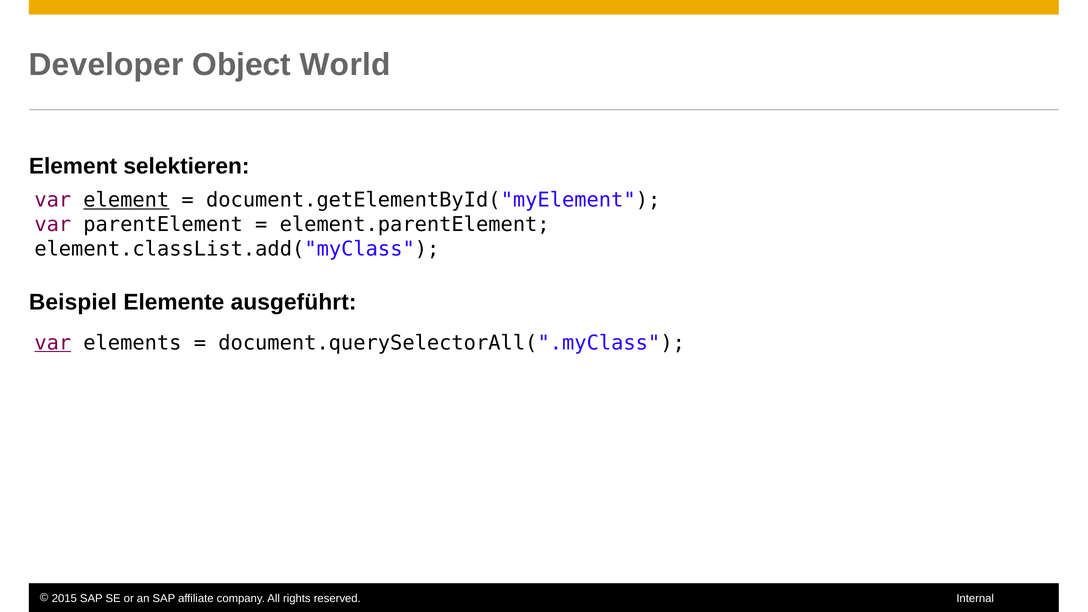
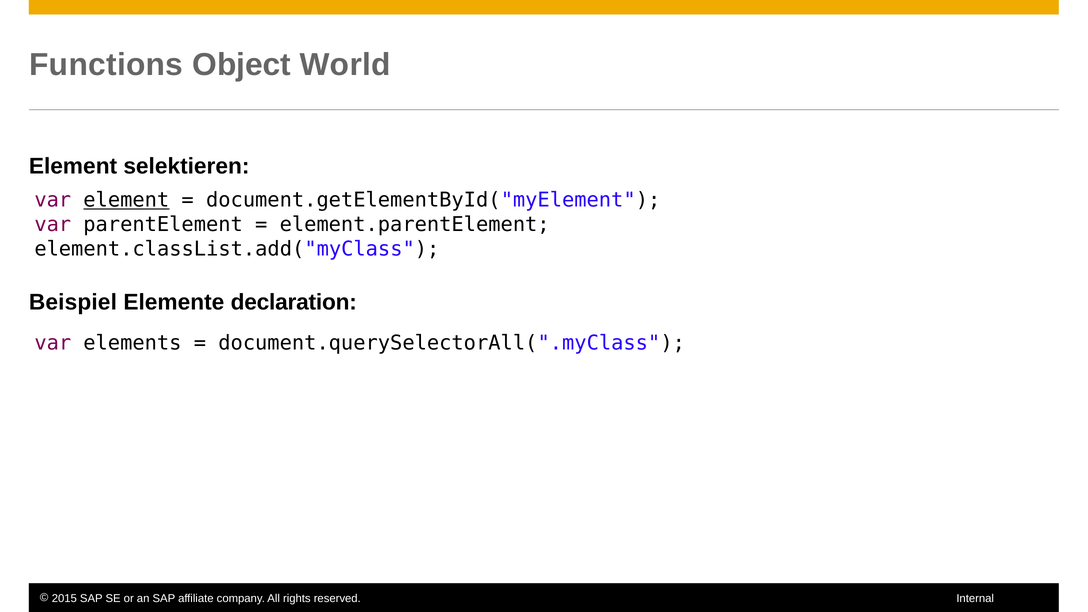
Developer: Developer -> Functions (106, 65)
ausgeführt: ausgeführt -> declaration (294, 302)
var underline: present -> none (53, 343)
